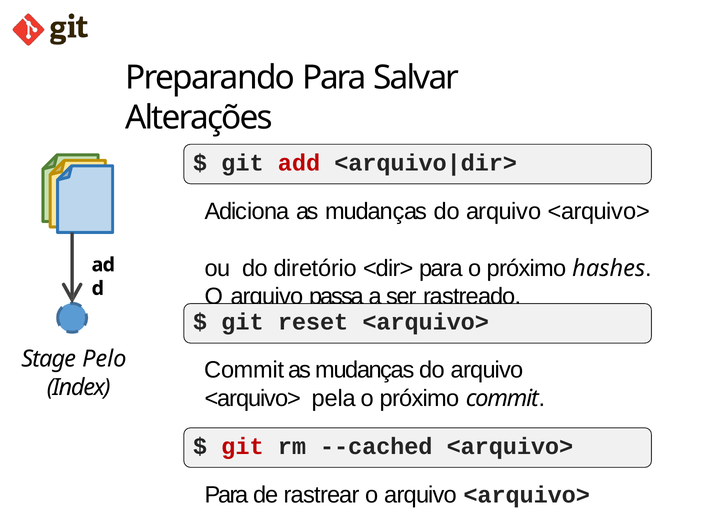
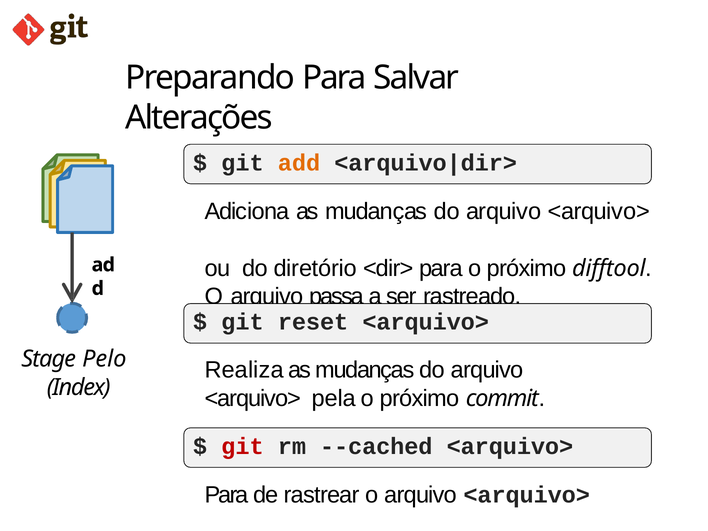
add colour: red -> orange (299, 163)
hashes: hashes -> difftool (609, 268)
Commit: Commit -> Realiza (244, 370)
